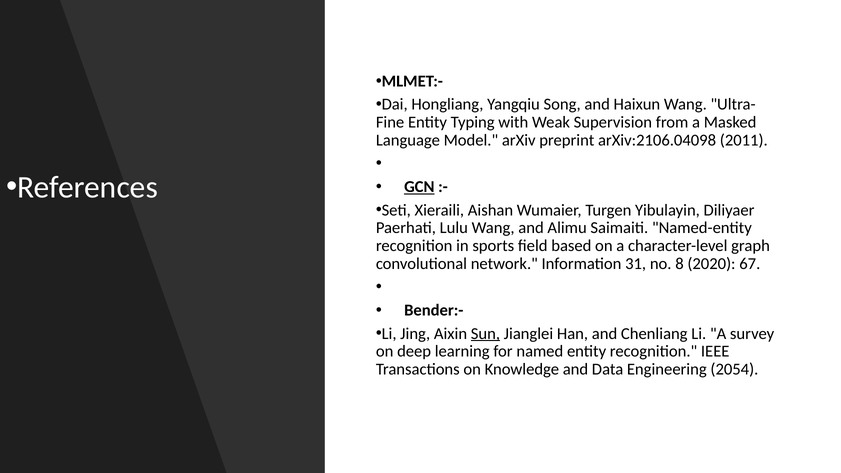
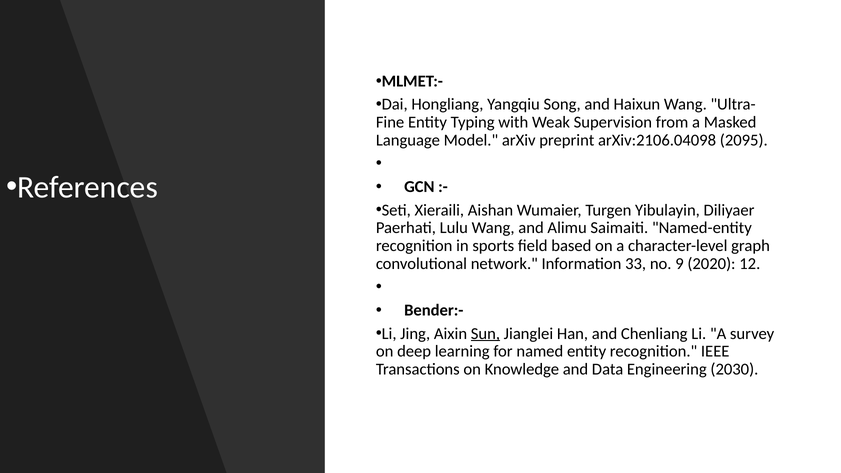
2011: 2011 -> 2095 (744, 140)
GCN underline: present -> none (419, 187)
31: 31 -> 33 (636, 264)
8: 8 -> 9 (680, 264)
67: 67 -> 12 (750, 264)
2054: 2054 -> 2030 (734, 369)
